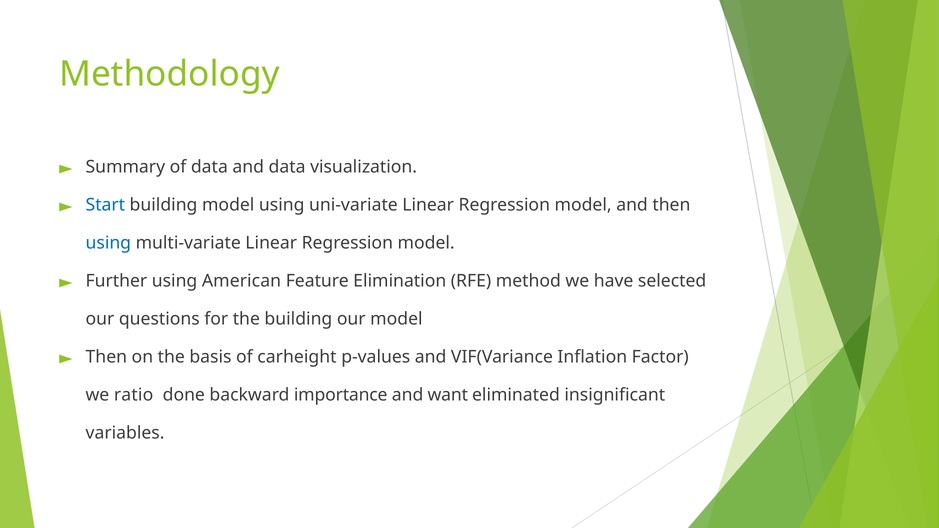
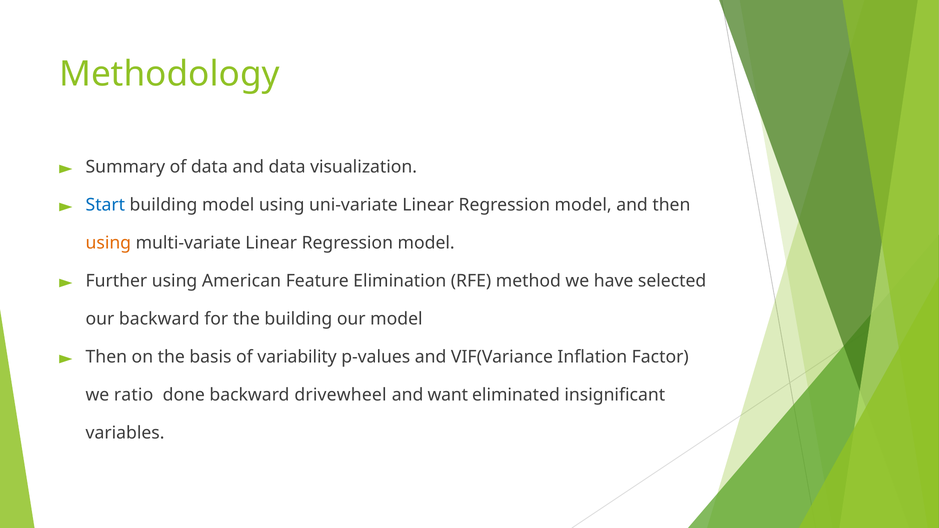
using colour: blue -> orange (108, 243)
our questions: questions -> backward (159, 319)
carheight: carheight -> variability (297, 357)
importance: importance -> drivewheel (341, 395)
